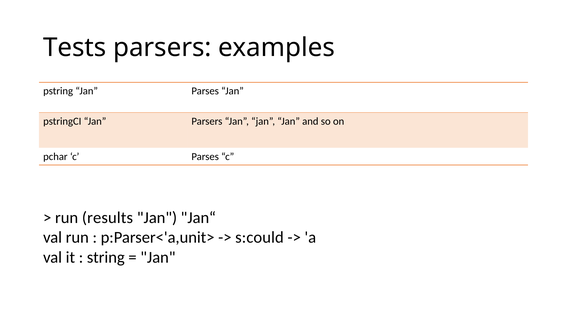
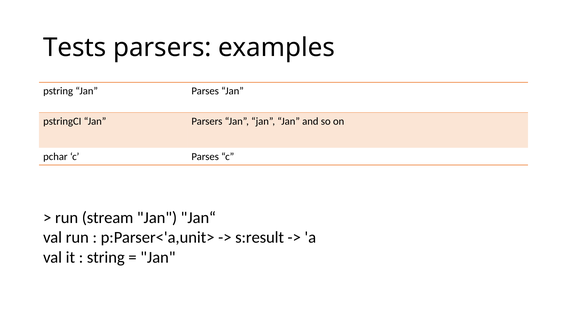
results: results -> stream (108, 218)
s:could: s:could -> s:result (260, 237)
